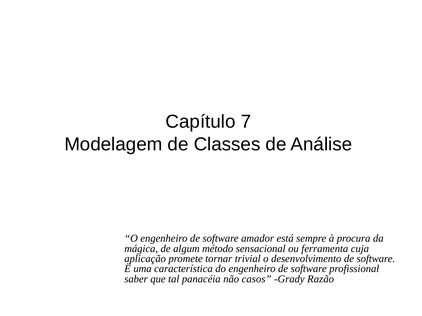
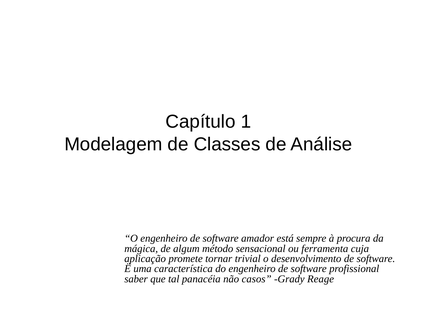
7: 7 -> 1 (246, 122)
Razão: Razão -> Reage (321, 279)
